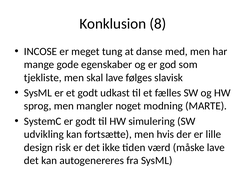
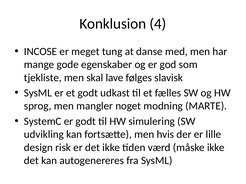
8: 8 -> 4 (158, 24)
måske lave: lave -> ikke (216, 148)
